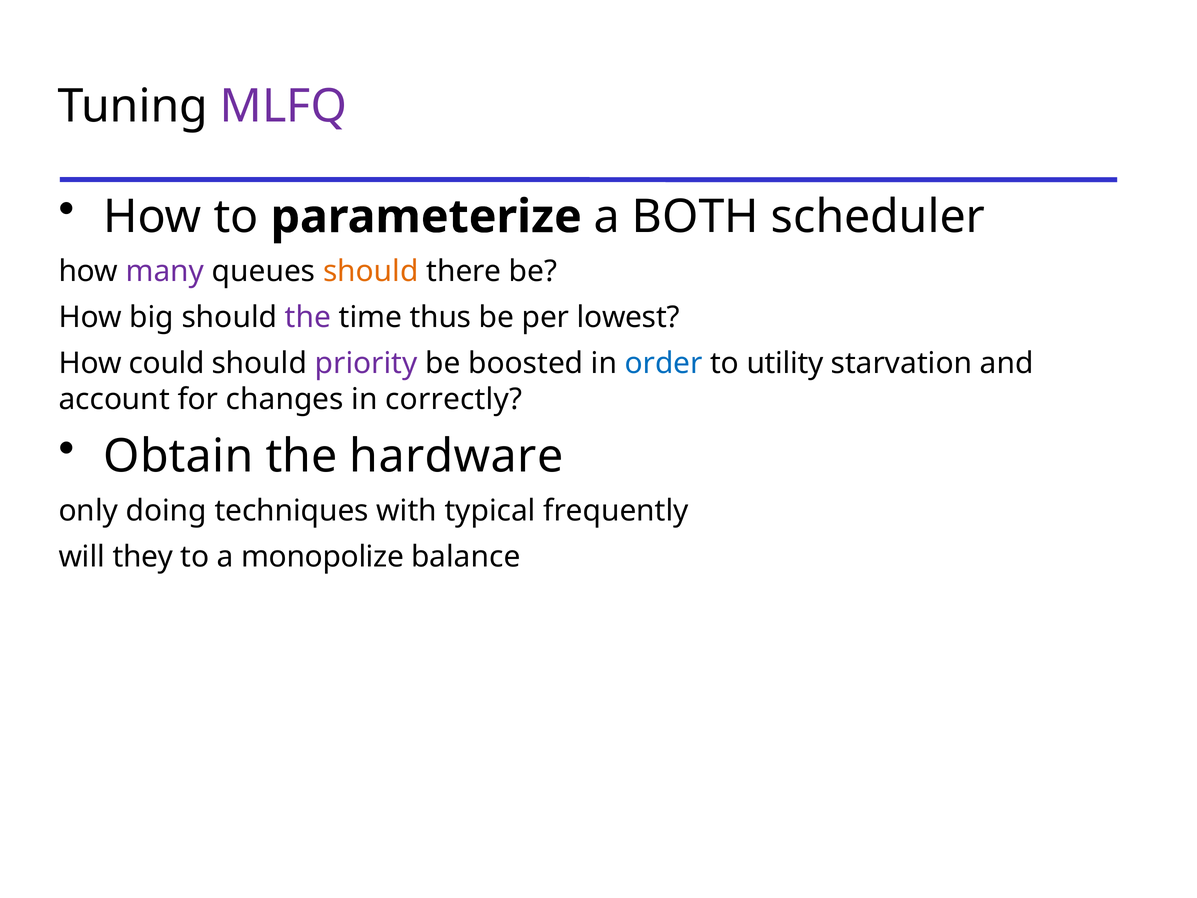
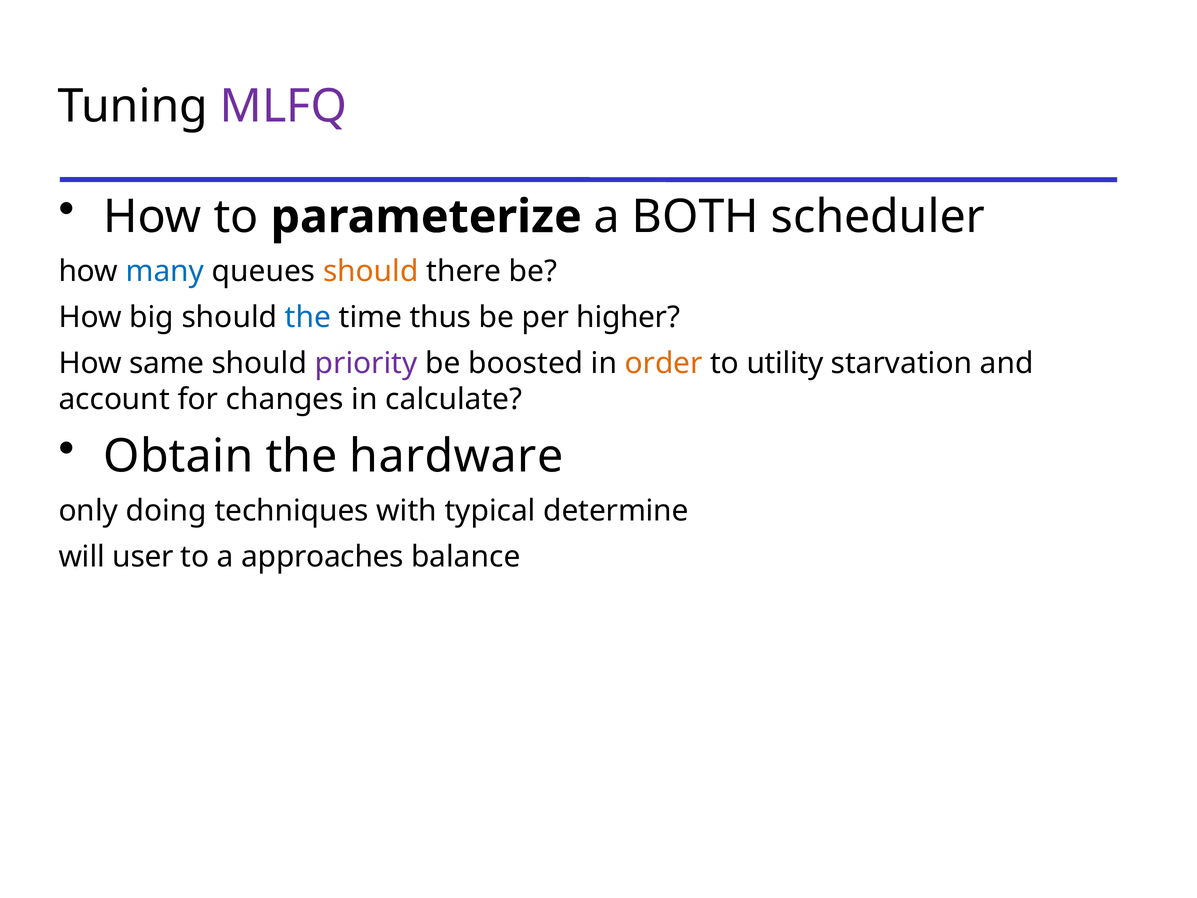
many colour: purple -> blue (165, 271)
the colour: purple -> blue (308, 317)
lowest: lowest -> higher (628, 317)
could: could -> same (167, 363)
order colour: blue -> orange (664, 363)
correctly: correctly -> calculate (454, 399)
frequently: frequently -> determine (616, 511)
they: they -> user (143, 557)
monopolize: monopolize -> approaches (323, 557)
